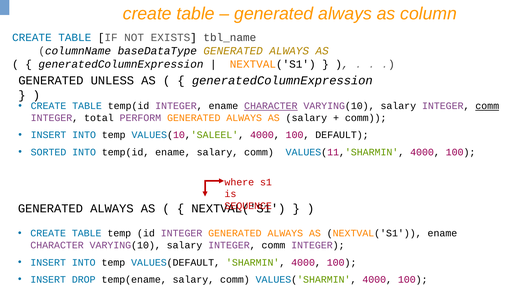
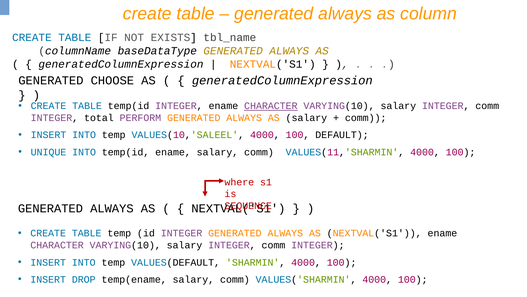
UNLESS: UNLESS -> CHOOSE (112, 80)
comm underline: present -> none (487, 106)
SORTED: SORTED -> UNIQUE (49, 152)
